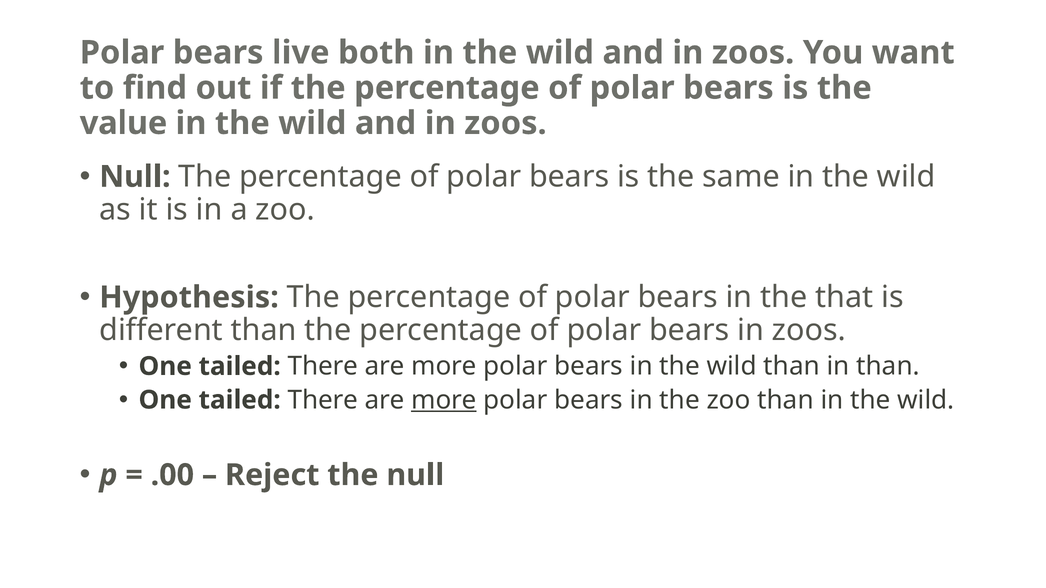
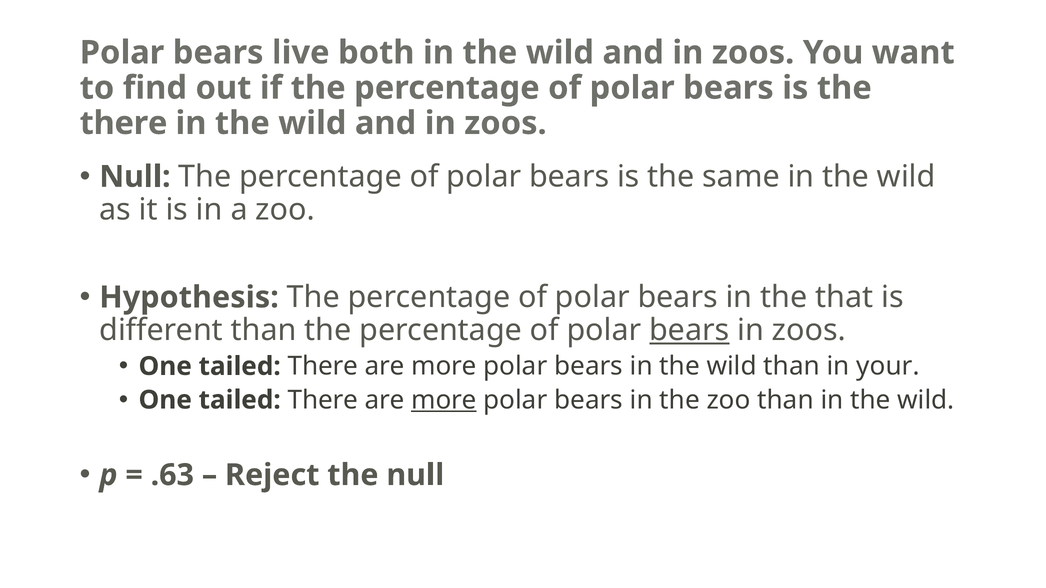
value: value -> there (124, 123)
bears underline: none -> present (689, 330)
in than: than -> your (888, 367)
.00: .00 -> .63 (172, 475)
